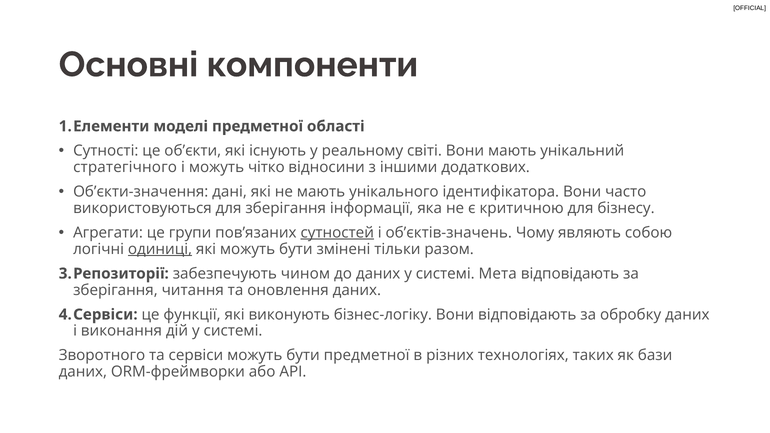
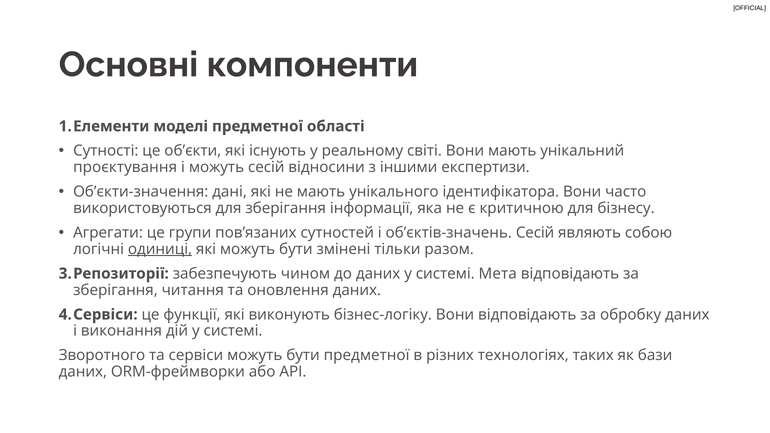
стратегічного: стратегічного -> проєктування (125, 167)
можуть чітко: чітко -> сесій (266, 167)
додаткових: додаткових -> експертизи (485, 167)
сутностей underline: present -> none (337, 233)
об’єктів-значень Чому: Чому -> Сесій (535, 233)
